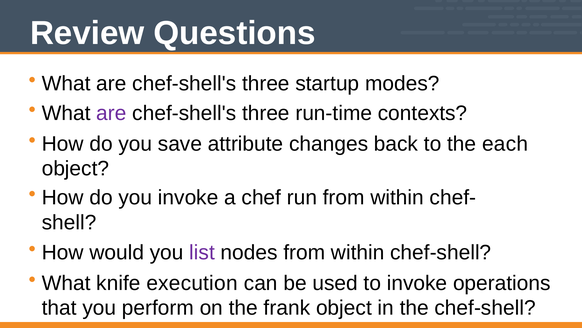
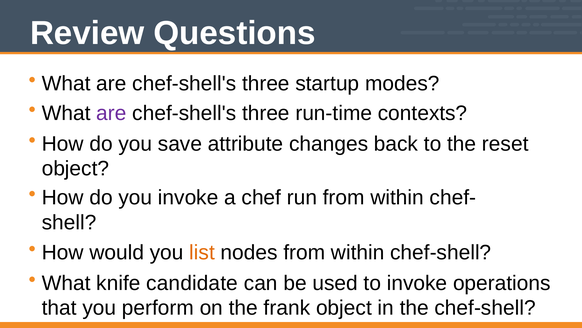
each: each -> reset (505, 144)
list colour: purple -> orange (202, 252)
execution: execution -> candidate (192, 283)
